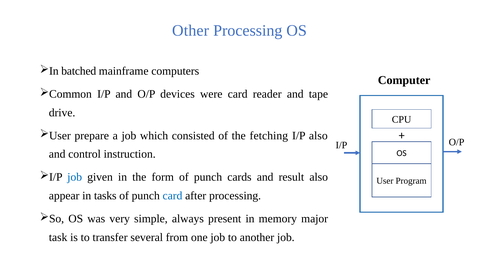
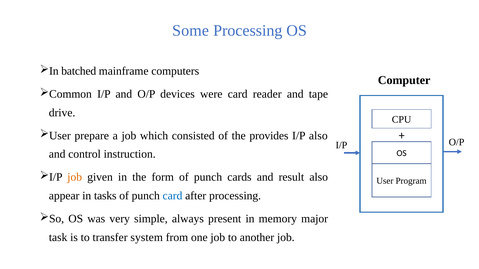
Other: Other -> Some (191, 31)
fetching: fetching -> provides (269, 136)
job colour: blue -> orange (75, 177)
several: several -> system (147, 238)
